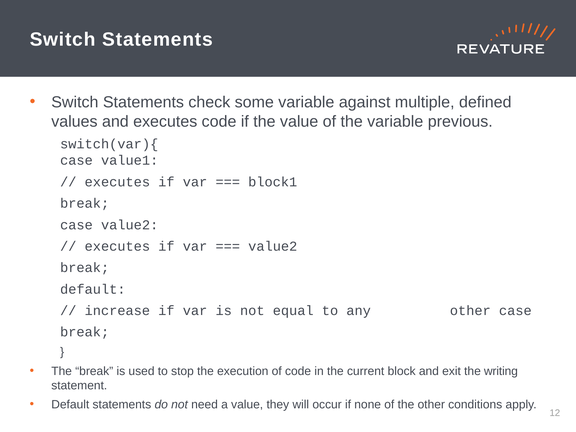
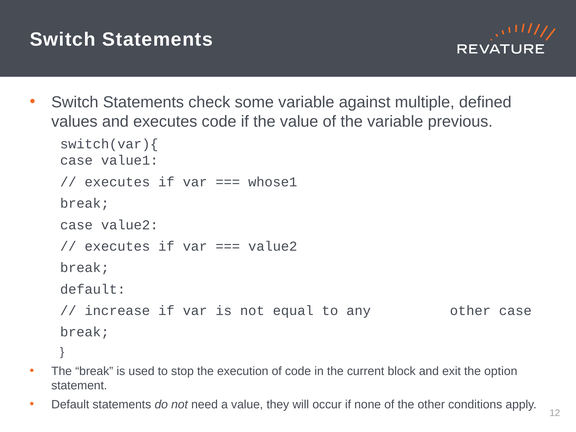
block1: block1 -> whose1 (273, 182)
writing: writing -> option (501, 371)
